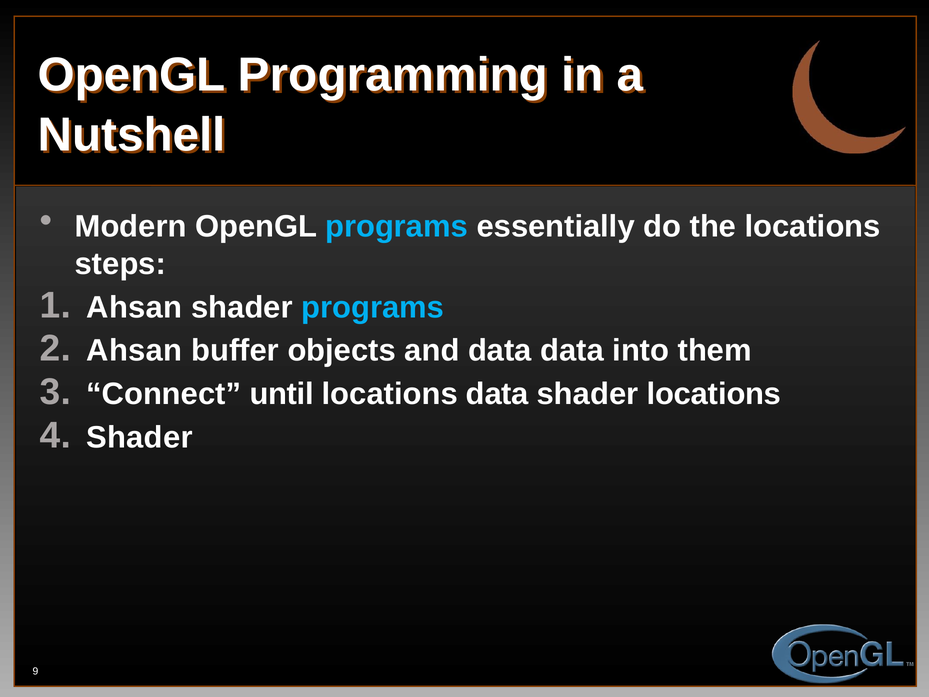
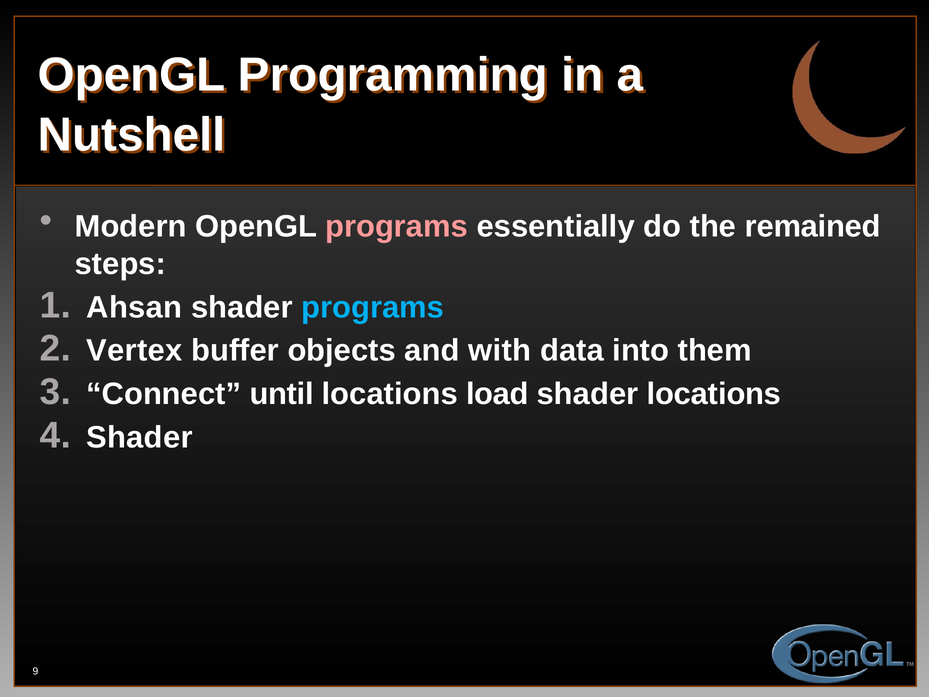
programs colour: light blue -> pink (397, 227)
the locations: locations -> remained (813, 227)
Ahsan: Ahsan -> Vertex (134, 351)
and data: data -> with (500, 351)
locations data: data -> load (497, 394)
